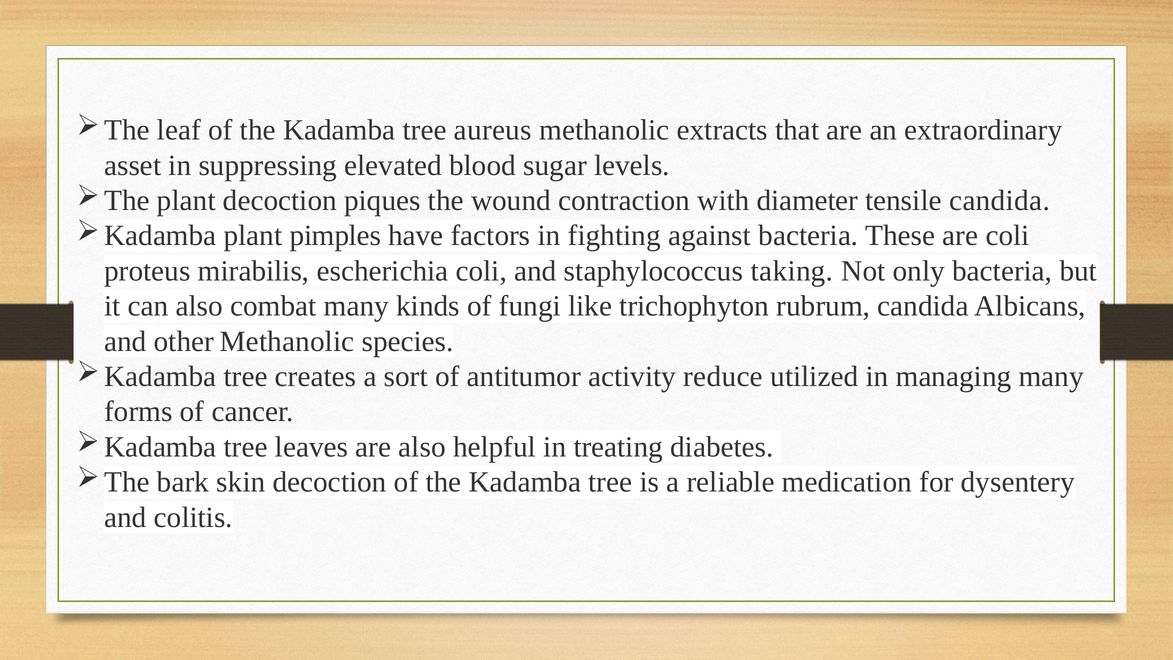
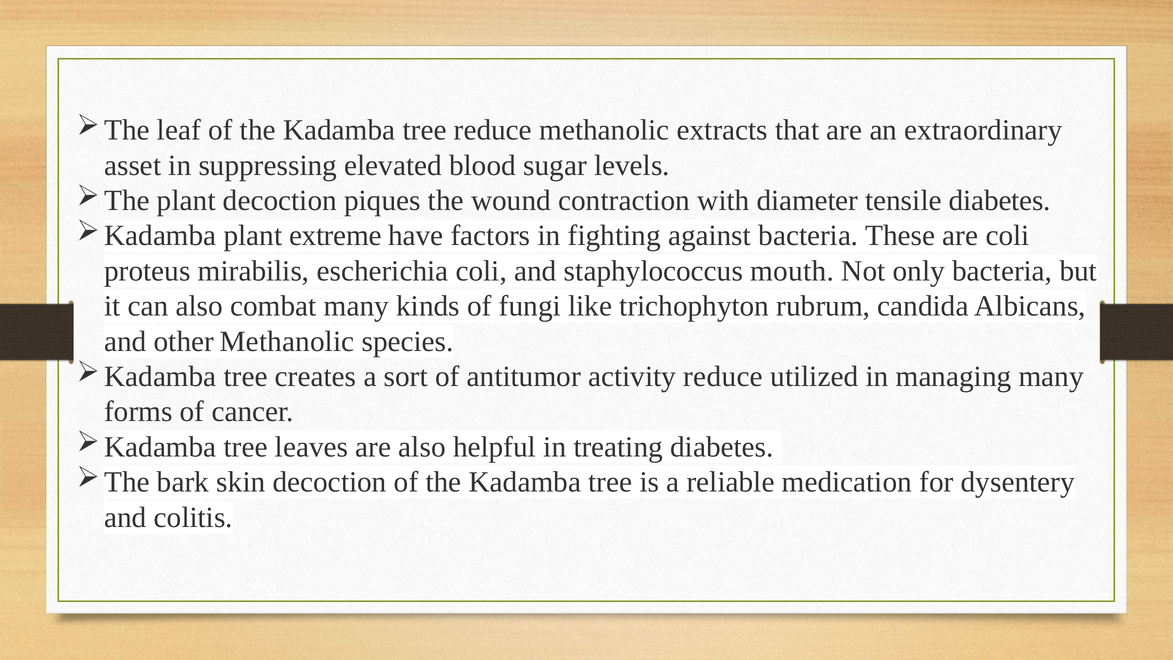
tree aureus: aureus -> reduce (493, 130)
tensile candida: candida -> diabetes (1000, 201)
pimples: pimples -> extreme (335, 236)
taking: taking -> mouth (792, 271)
